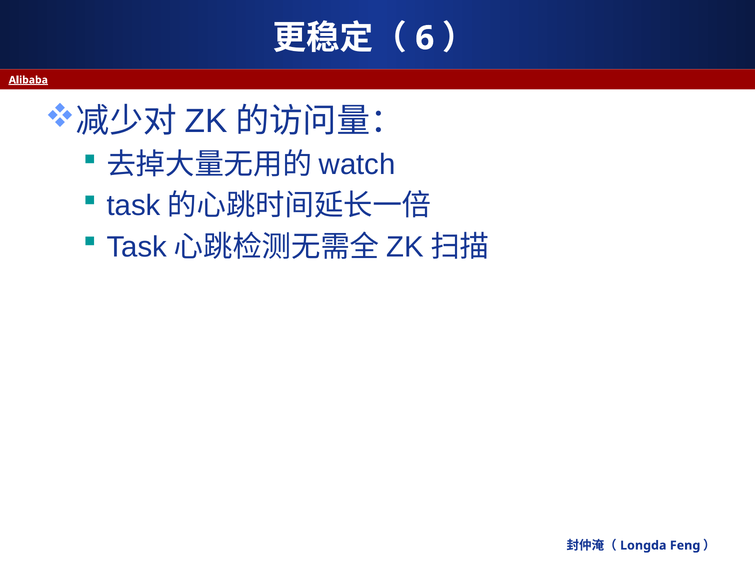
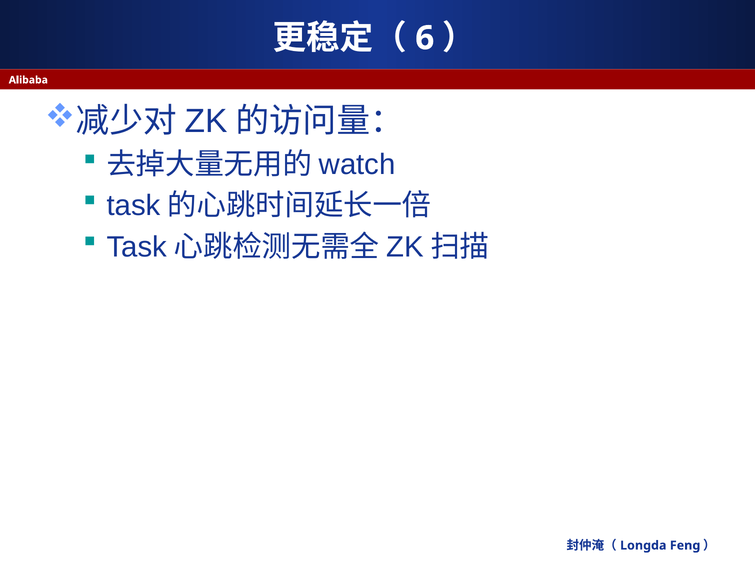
Alibaba underline: present -> none (28, 80)
